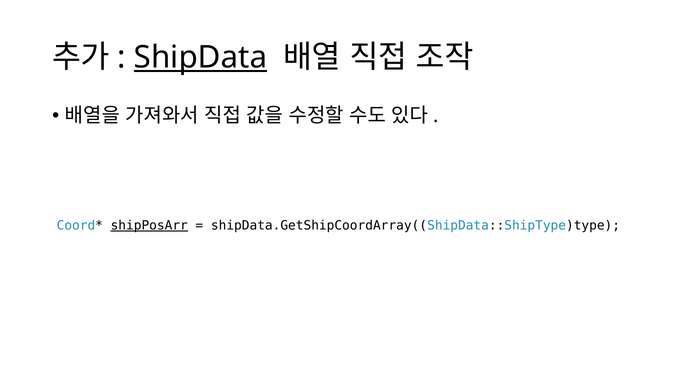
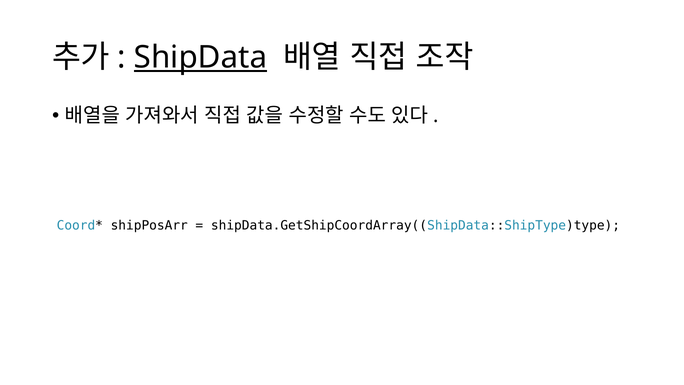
shipPosArr underline: present -> none (149, 225)
